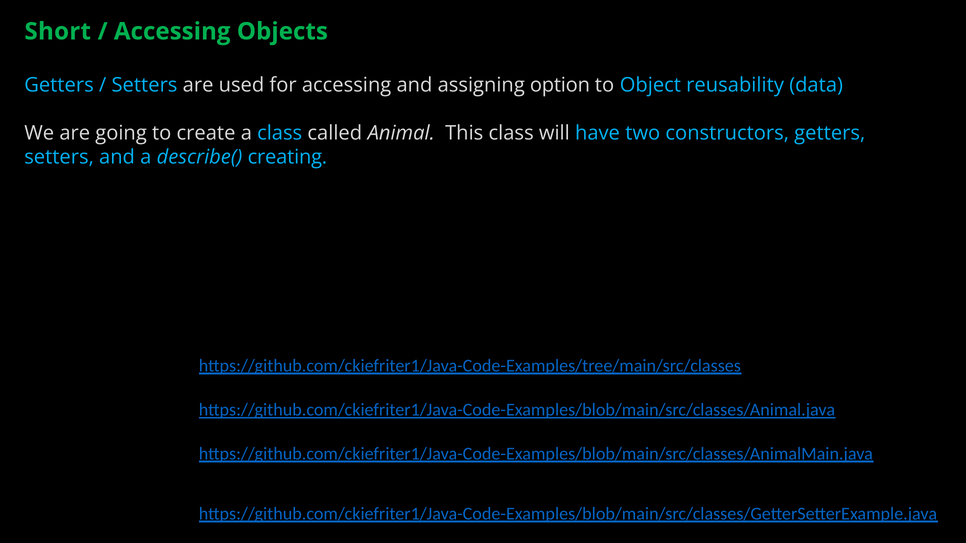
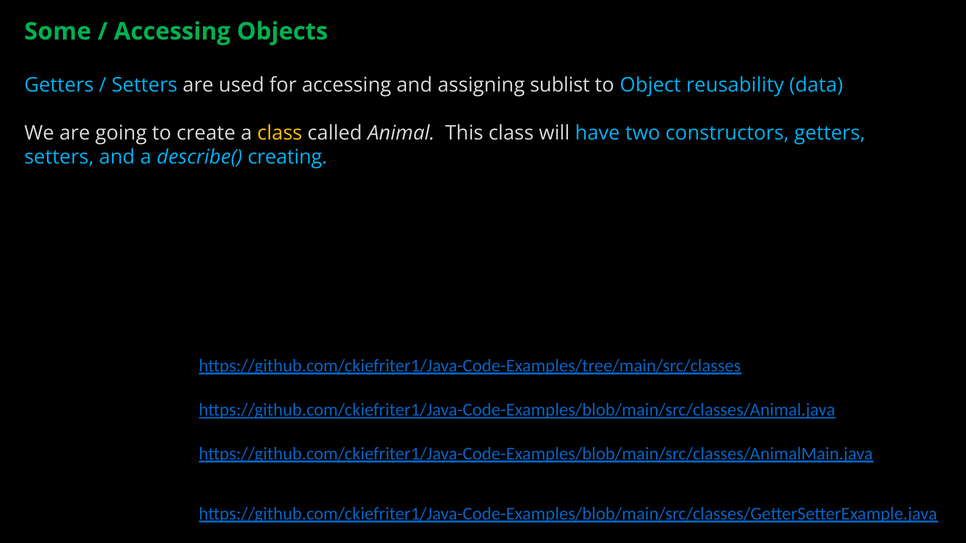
Short: Short -> Some (58, 31)
option: option -> sublist (560, 85)
class colour: light blue -> yellow (280, 133)
